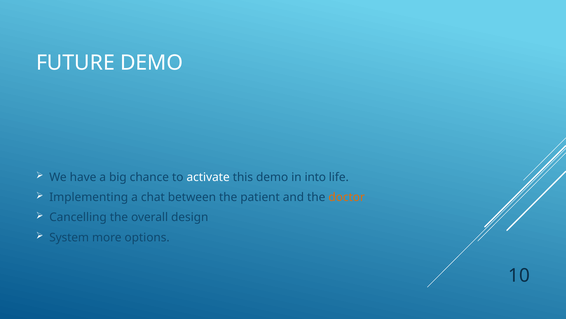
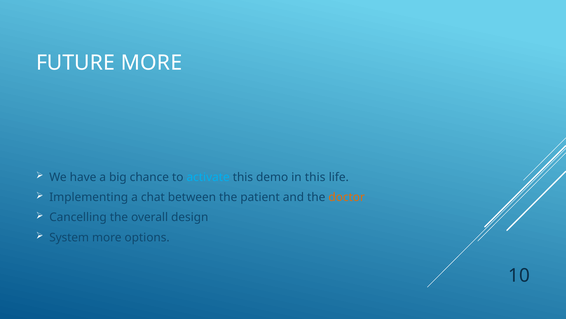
FUTURE DEMO: DEMO -> MORE (151, 63)
activate colour: white -> light blue (208, 177)
in into: into -> this (315, 177)
